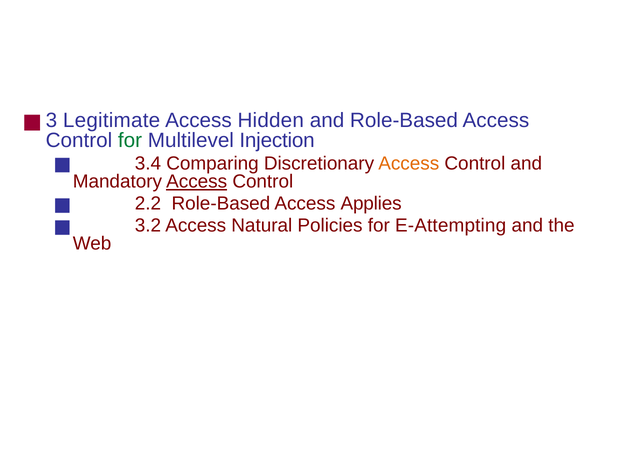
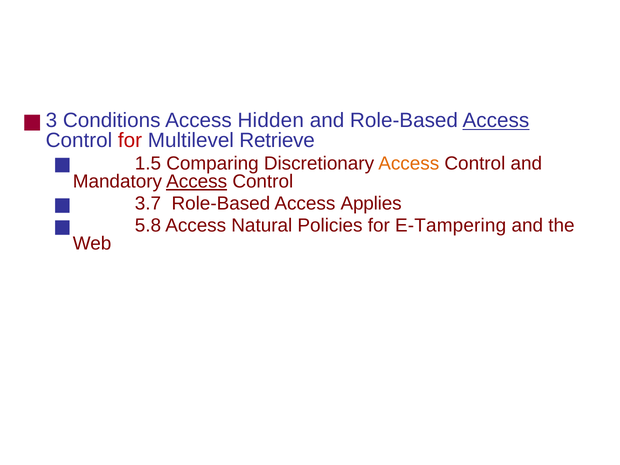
Legitimate: Legitimate -> Conditions (112, 121)
Access underline: none -> present (496, 121)
for colour: green -> red (130, 140)
Injection: Injection -> Retrieve (277, 140)
3.4: 3.4 -> 1.5 (148, 163)
2.2: 2.2 -> 3.7 (148, 204)
3.2: 3.2 -> 5.8 (148, 225)
E-Attempting: E-Attempting -> E-Tampering (451, 225)
